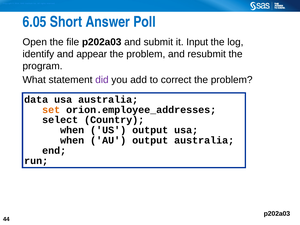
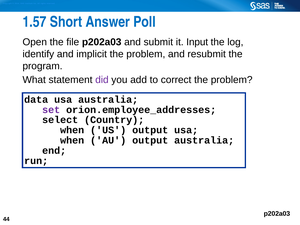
6.05: 6.05 -> 1.57 (34, 22)
appear: appear -> implicit (92, 54)
set colour: orange -> purple (51, 110)
